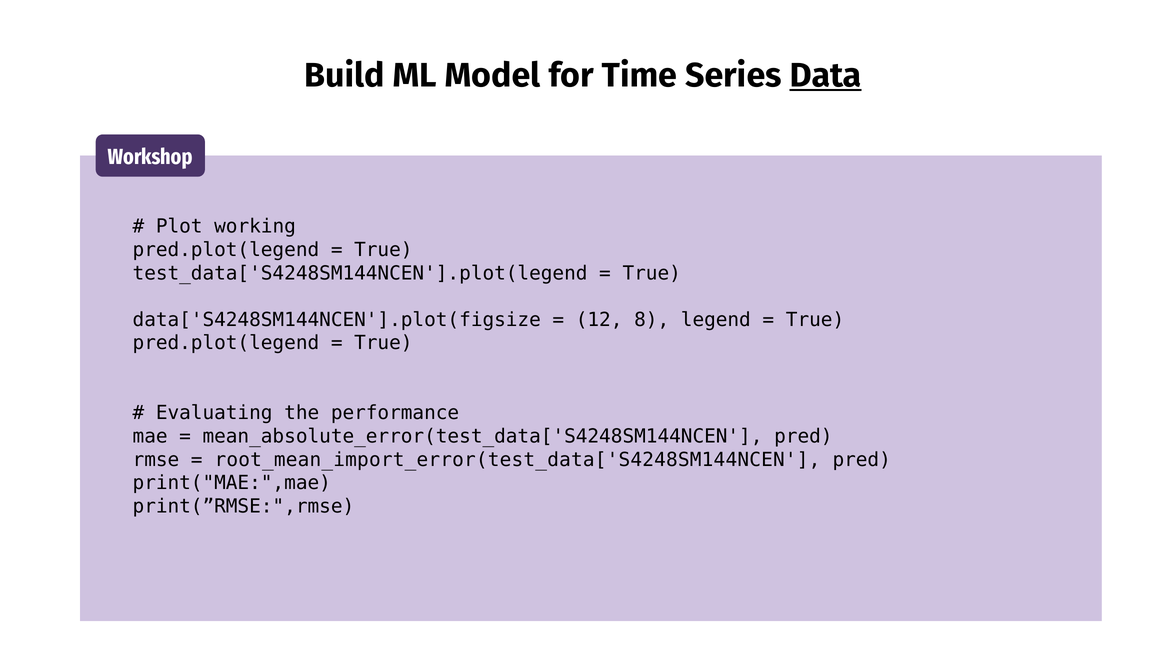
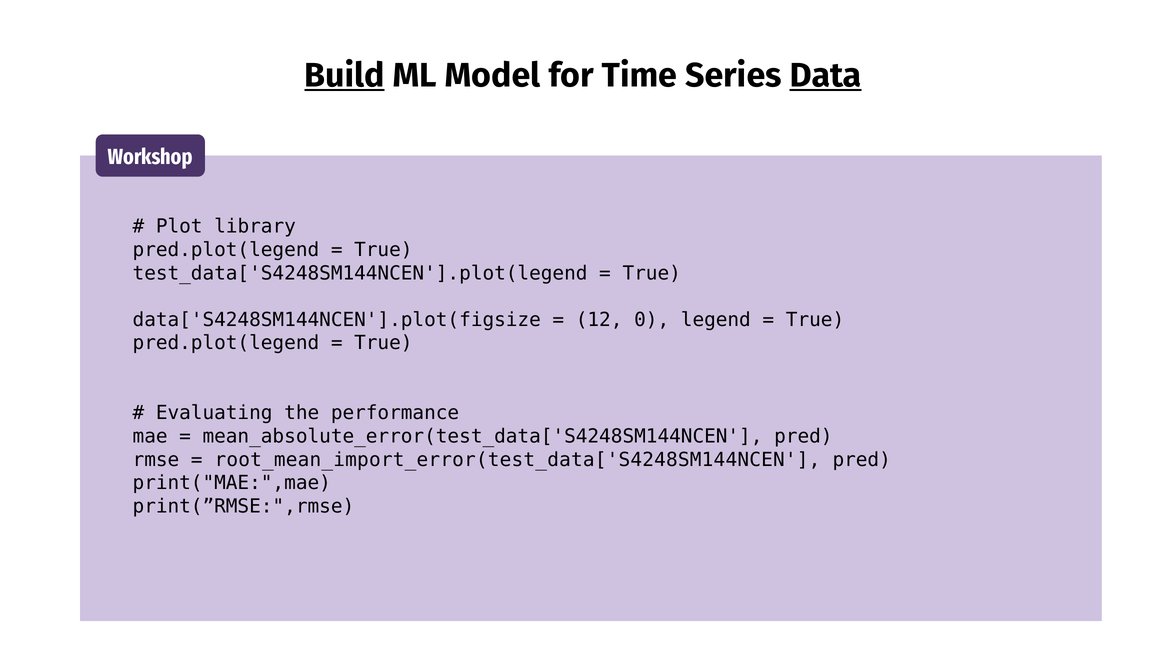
Build underline: none -> present (345, 76)
working: working -> library (255, 226)
8: 8 -> 0 (652, 320)
